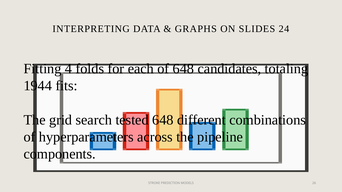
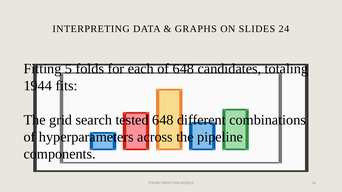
4: 4 -> 5 (69, 69)
